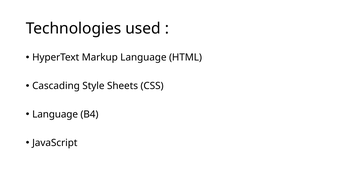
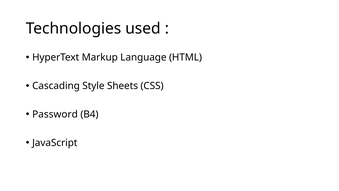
Language: Language -> Password (55, 114)
